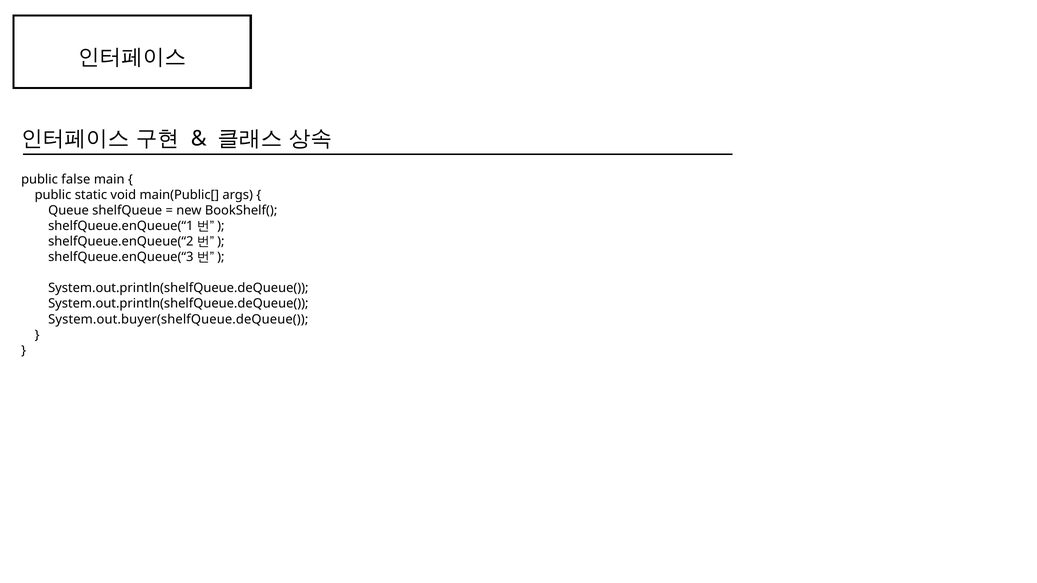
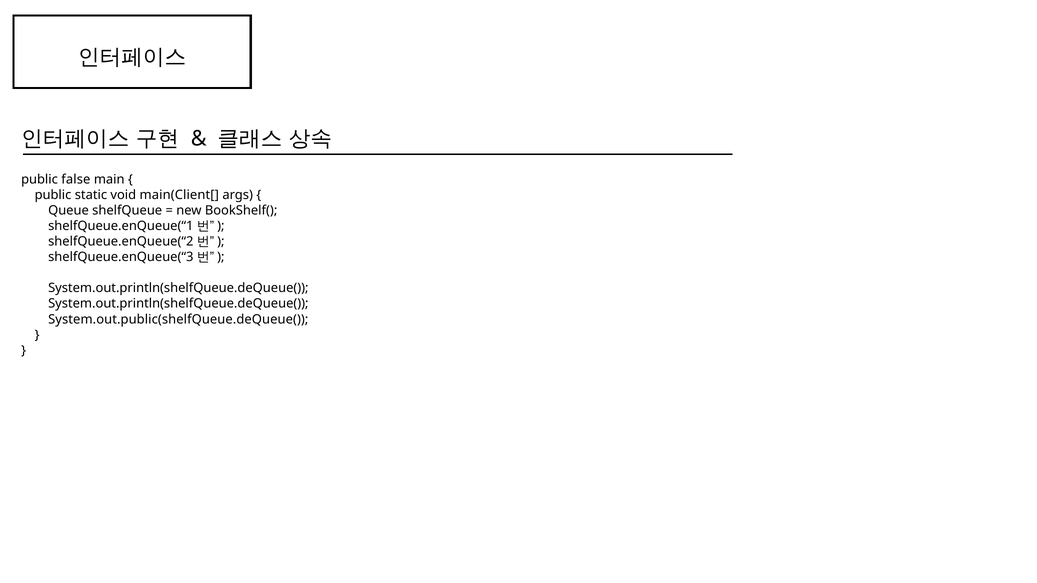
main(Public[: main(Public[ -> main(Client[ (179, 195)
System.out.buyer(shelfQueue.deQueue(: System.out.buyer(shelfQueue.deQueue( -> System.out.public(shelfQueue.deQueue( (178, 319)
